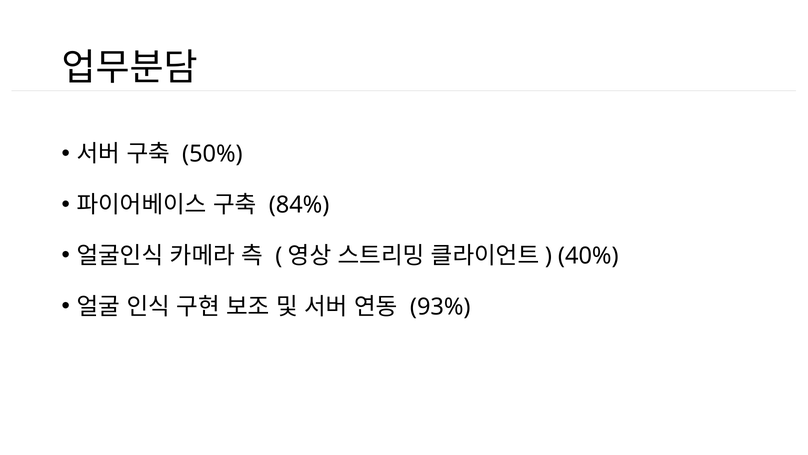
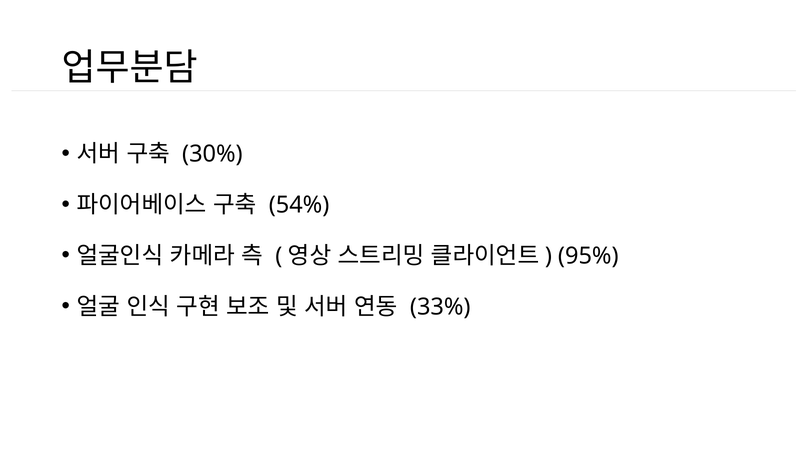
50%: 50% -> 30% (212, 154)
84%: 84% -> 54% (299, 205)
40%: 40% -> 95% (588, 256)
93%: 93% -> 33% (440, 307)
